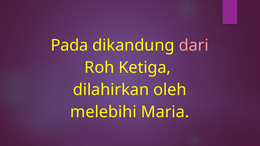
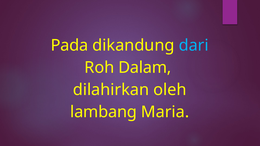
dari colour: pink -> light blue (194, 46)
Ketiga: Ketiga -> Dalam (145, 68)
melebihi: melebihi -> lambang (104, 112)
